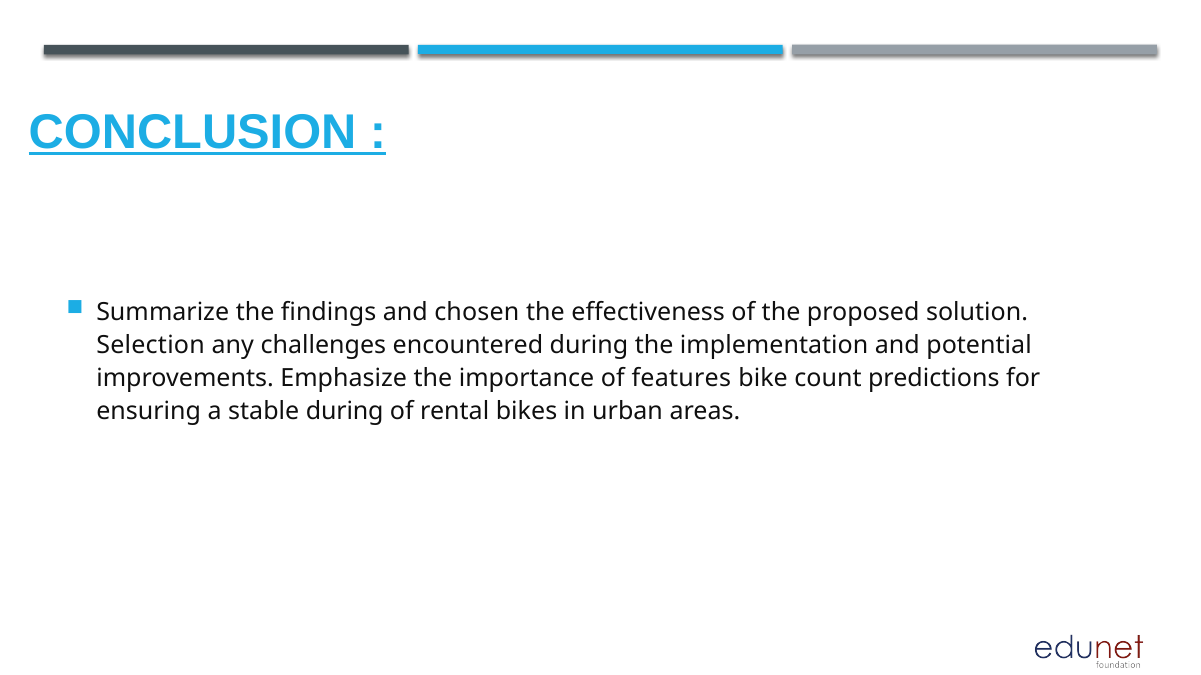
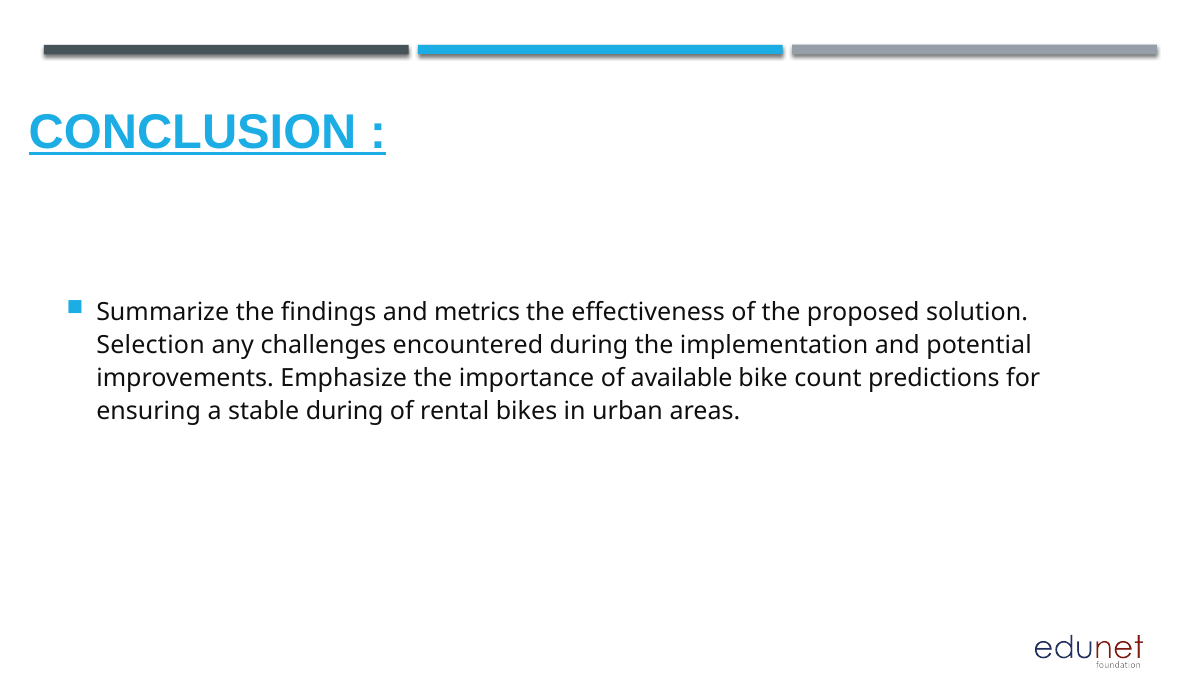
chosen: chosen -> metrics (477, 312)
features: features -> available (682, 378)
